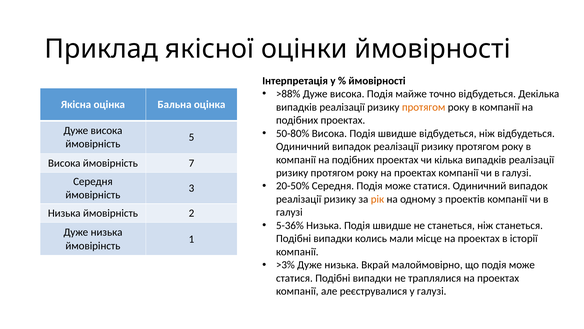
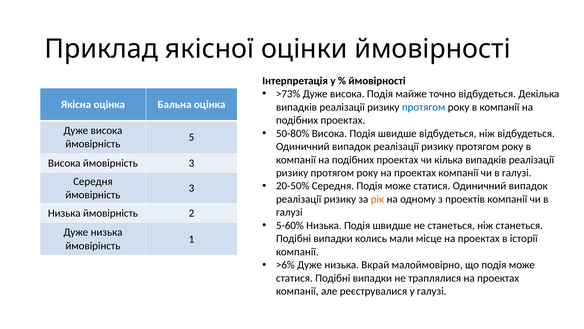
>88%: >88% -> >73% (288, 94)
протягом colour: orange -> blue (424, 107)
Висока ймовірність 7: 7 -> 3 (191, 163)
5-36%: 5-36% -> 5-60% (290, 225)
>3%: >3% -> >6% (285, 265)
